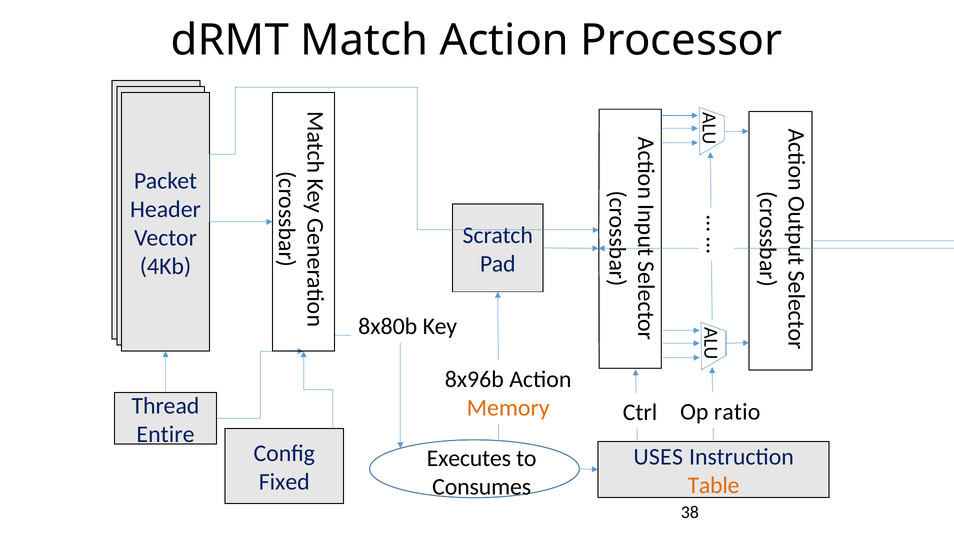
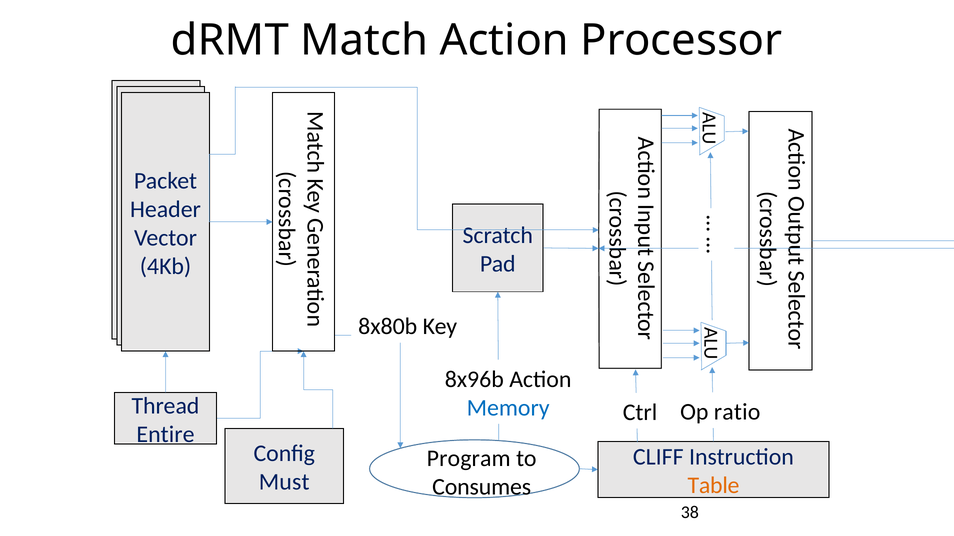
Memory colour: orange -> blue (508, 408)
USES: USES -> CLIFF (658, 457)
Executes: Executes -> Program (469, 459)
Fixed: Fixed -> Must (284, 483)
